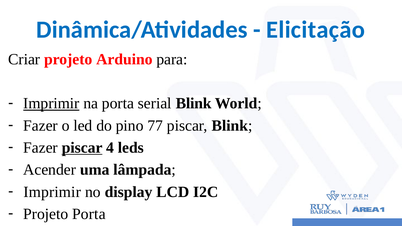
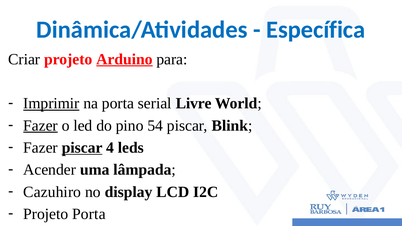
Elicitação: Elicitação -> Específica (316, 30)
Arduino underline: none -> present (124, 59)
serial Blink: Blink -> Livre (194, 103)
Fazer underline: none -> present (41, 126)
77: 77 -> 54 (155, 126)
Imprimir: Imprimir -> Cazuhiro (52, 192)
